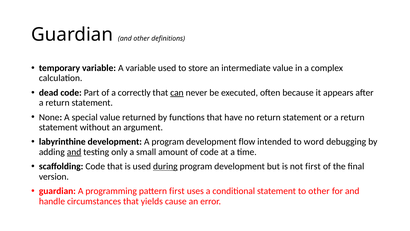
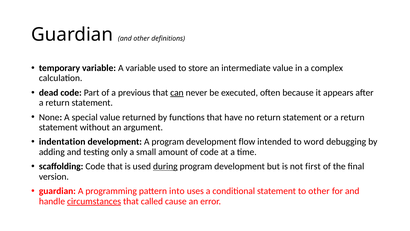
correctly: correctly -> previous (134, 93)
labyrinthine: labyrinthine -> indentation (62, 142)
and underline: present -> none (74, 152)
pattern first: first -> into (177, 191)
circumstances underline: none -> present (94, 201)
yields: yields -> called (152, 201)
